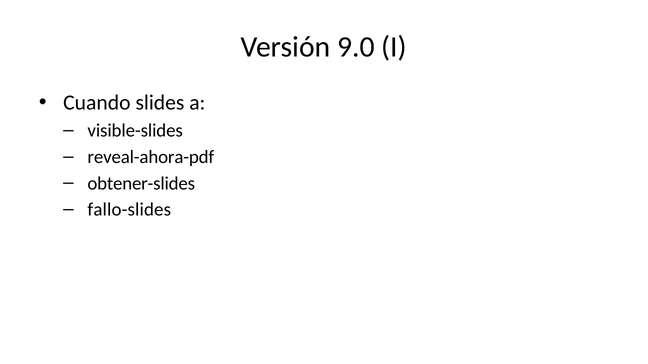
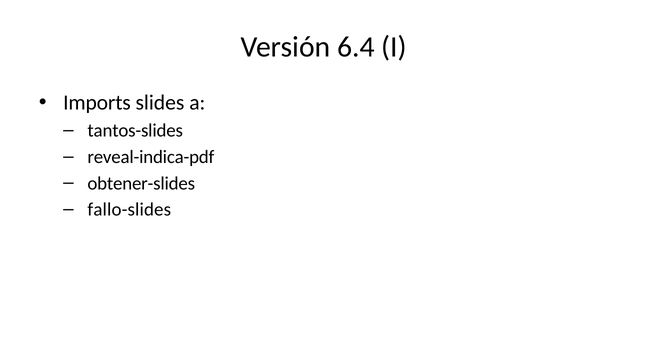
9.0: 9.0 -> 6.4 (356, 47)
Cuando: Cuando -> Imports (97, 103)
visible-slides: visible-slides -> tantos-slides (135, 131)
reveal-ahora-pdf: reveal-ahora-pdf -> reveal-indica-pdf (151, 157)
